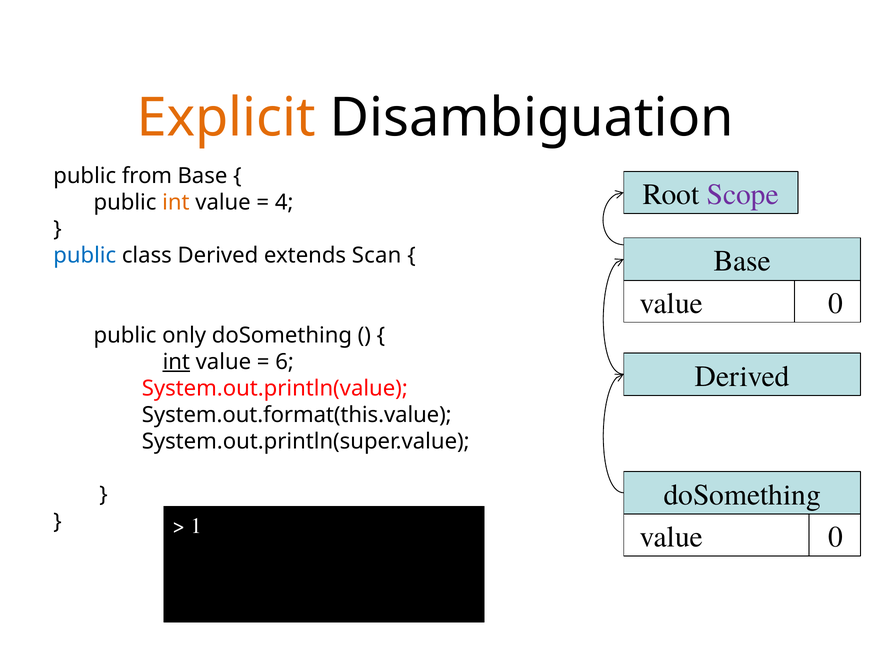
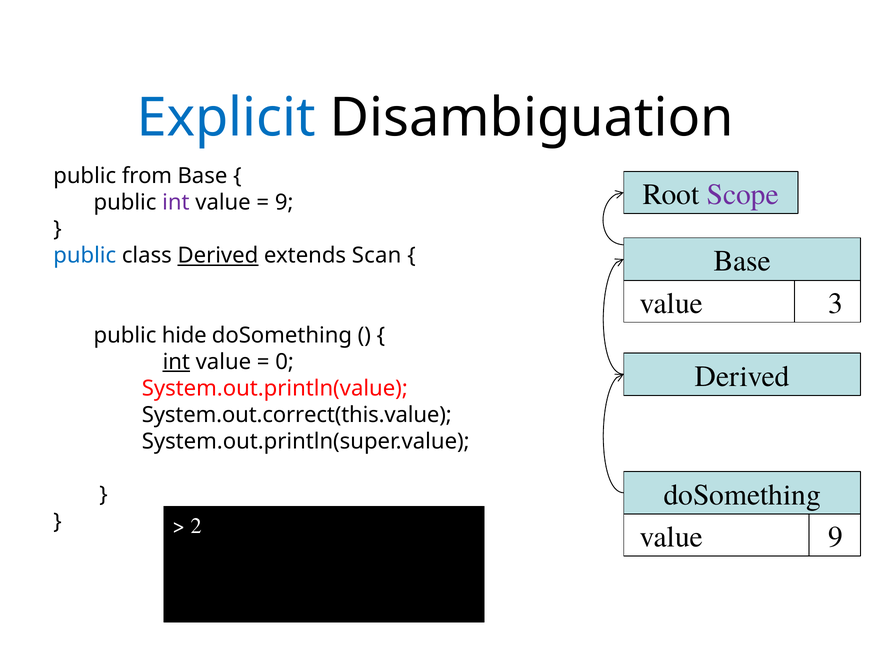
Explicit colour: orange -> blue (226, 118)
int colour: orange -> purple (176, 202)
4: 4 -> 9 (284, 202)
Derived underline: none -> present (218, 256)
0: 0 -> 3 (836, 303)
only: only -> hide (184, 335)
6: 6 -> 0 (285, 362)
System.out.format(this.value: System.out.format(this.value -> System.out.correct(this.value (297, 415)
1: 1 -> 2 (196, 526)
0: 0 -> 9 (836, 537)
